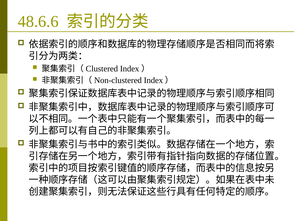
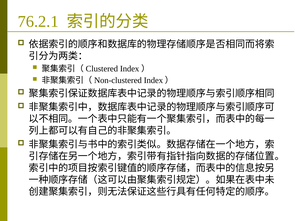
48.6.6: 48.6.6 -> 76.2.1 (38, 21)
